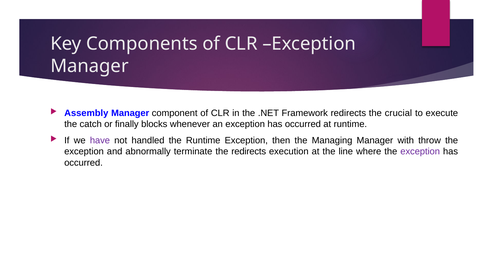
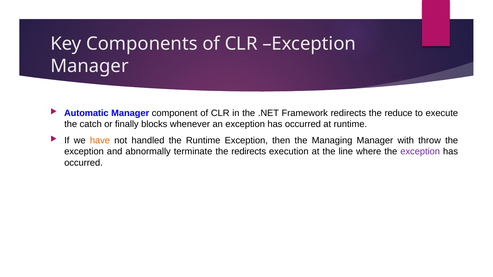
Assembly: Assembly -> Automatic (86, 113)
crucial: crucial -> reduce (399, 113)
have colour: purple -> orange (100, 141)
